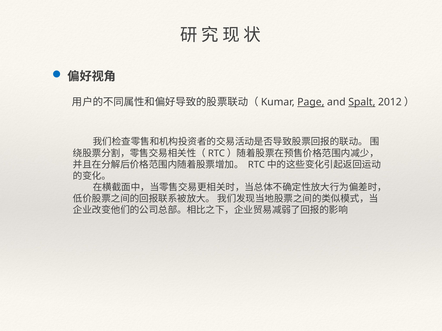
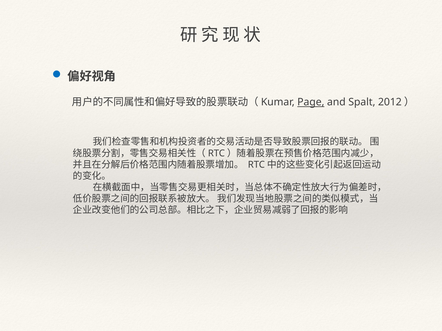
Spalt underline: present -> none (362, 102)
